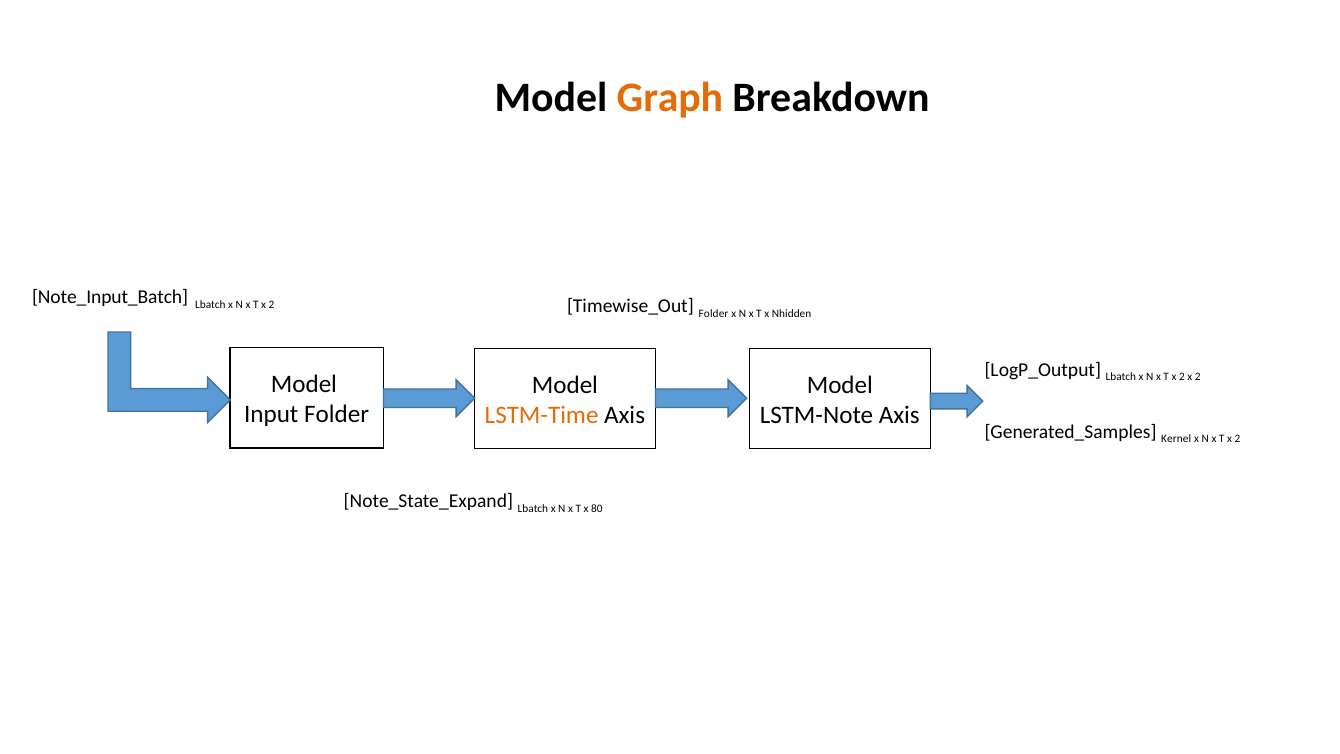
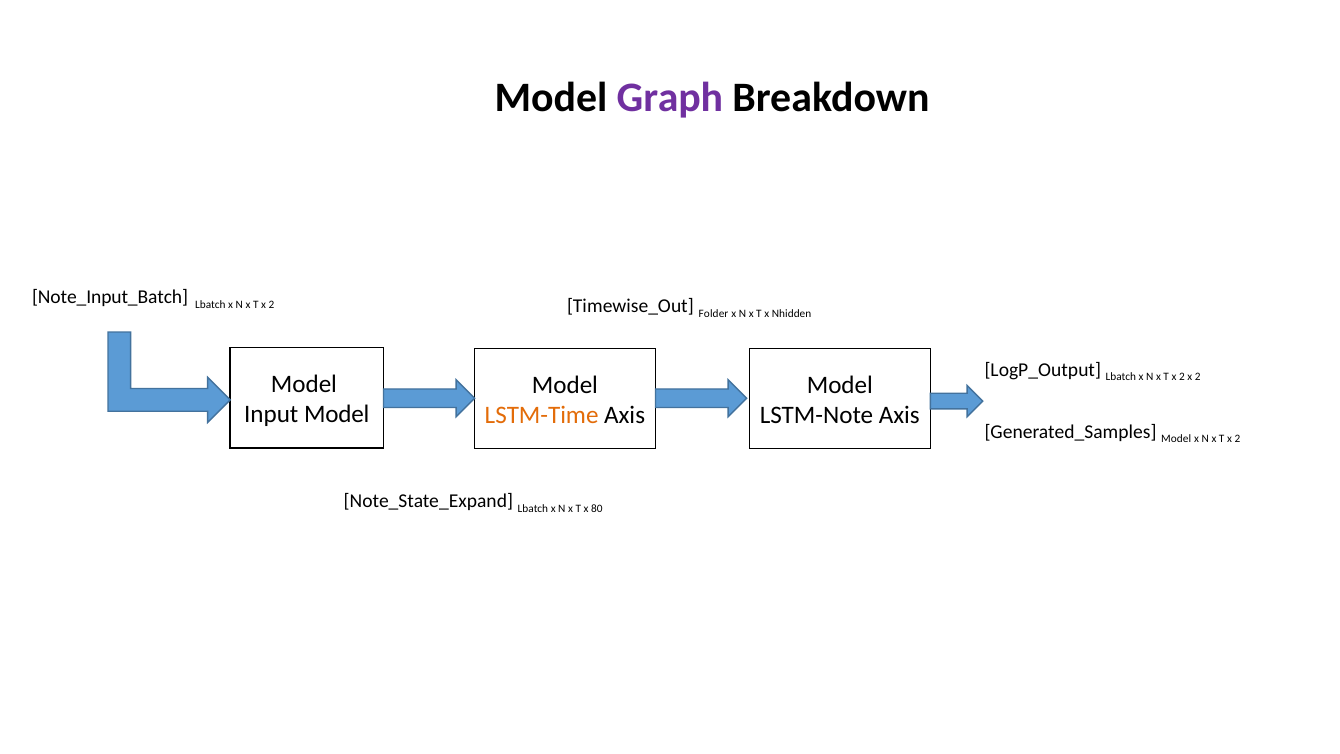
Graph colour: orange -> purple (670, 98)
Input Folder: Folder -> Model (337, 414)
Generated_Samples Kernel: Kernel -> Model (1176, 439)
